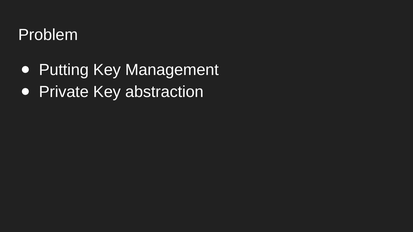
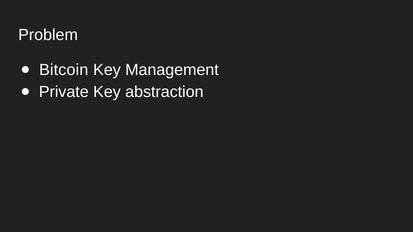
Putting: Putting -> Bitcoin (64, 70)
